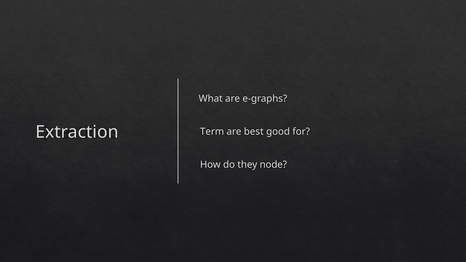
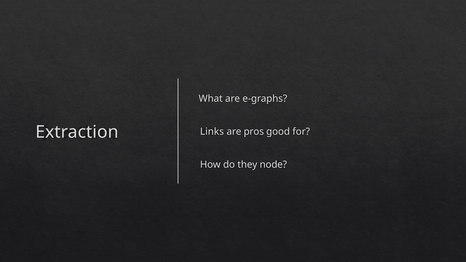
Term: Term -> Links (212, 132)
best: best -> pros (254, 132)
